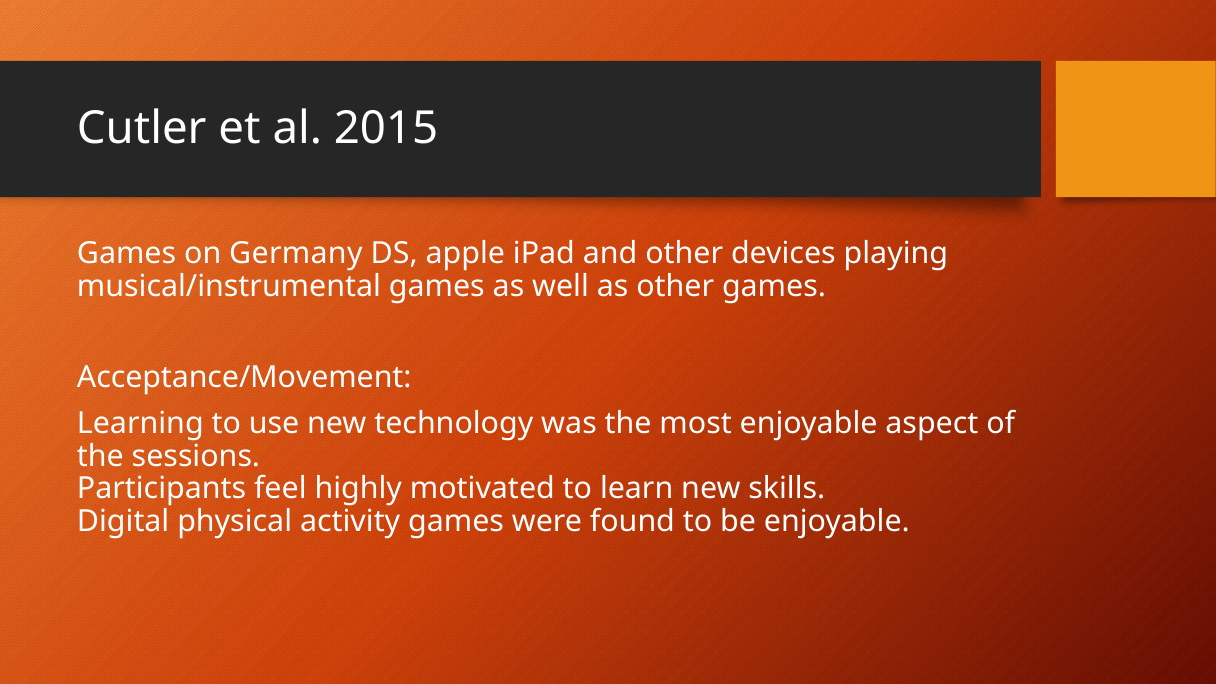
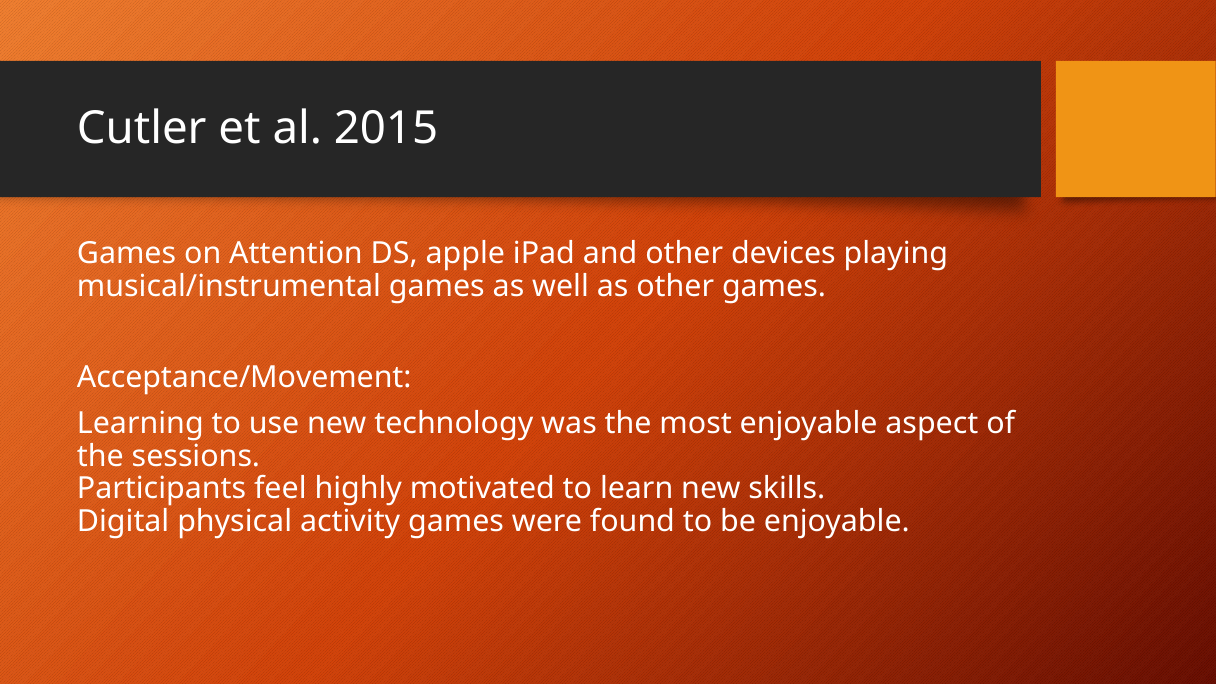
Germany: Germany -> Attention (296, 254)
